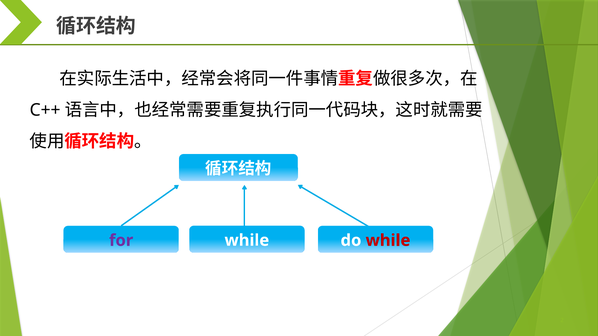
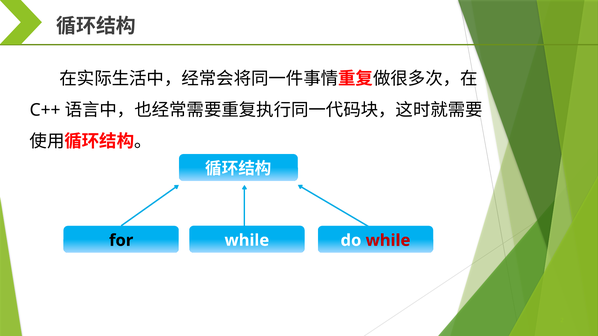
for colour: purple -> black (121, 241)
